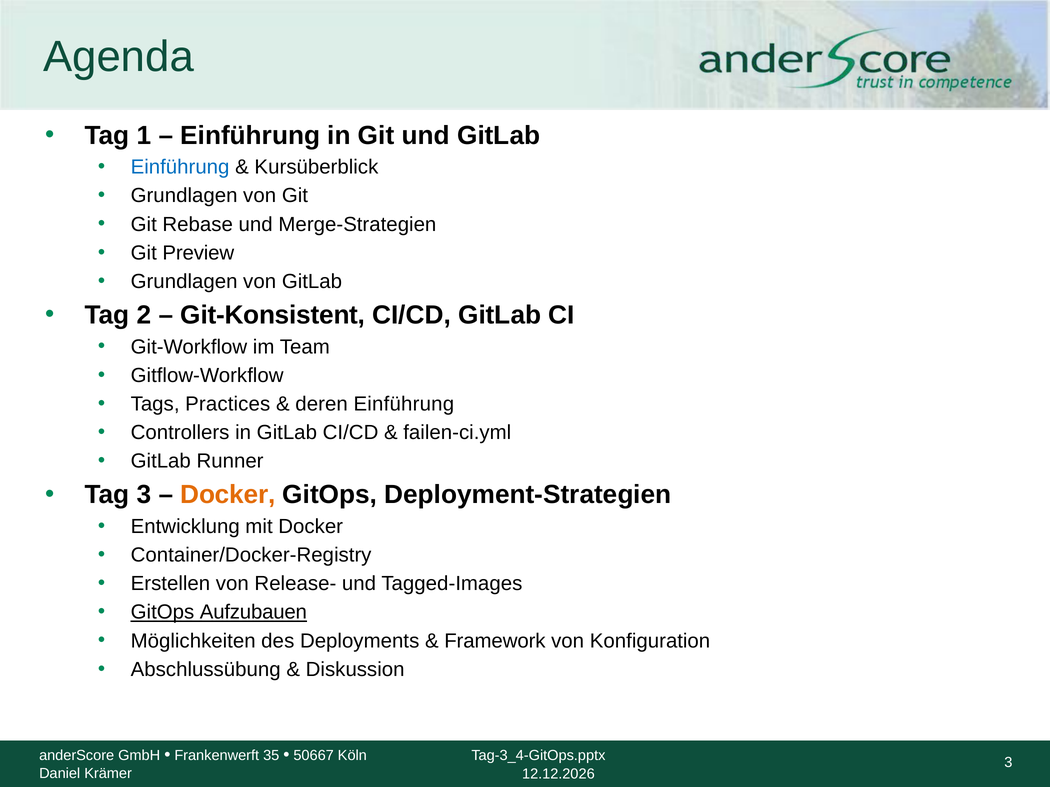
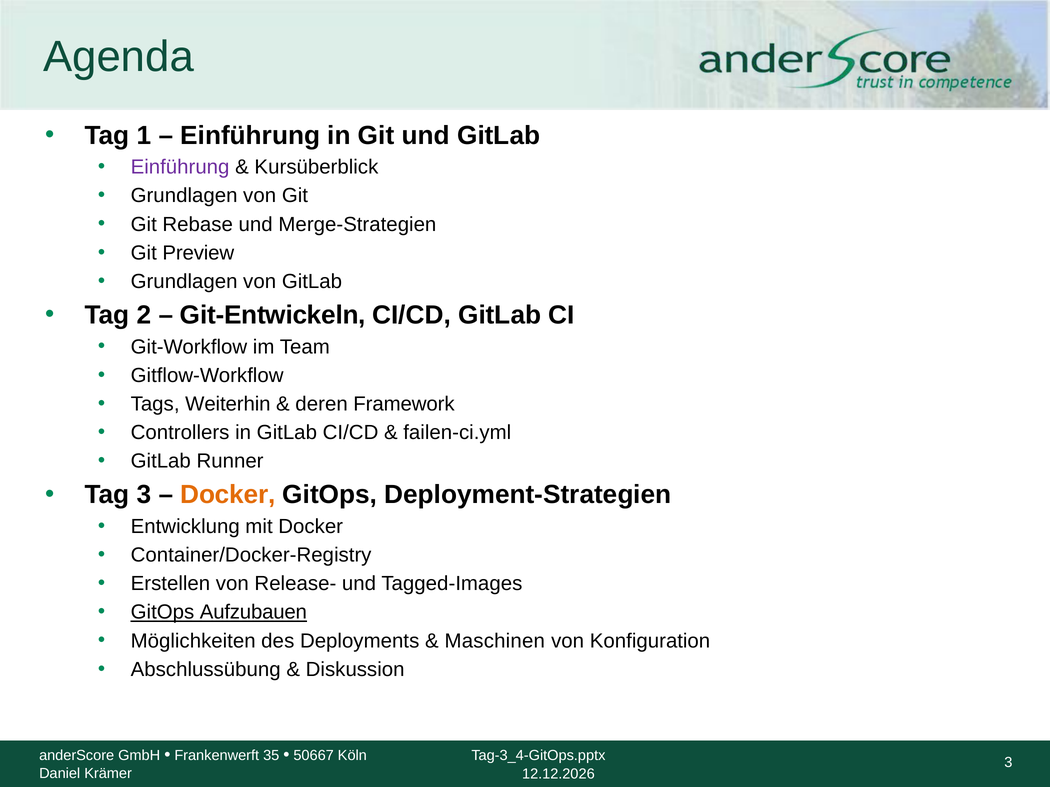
Einführung colour: blue -> purple (180, 167)
Git-Konsistent: Git-Konsistent -> Git-Entwickeln (273, 315)
Practices: Practices -> Weiterhin (228, 404)
deren Einführung: Einführung -> Framework (404, 404)
Framework: Framework -> Maschinen (495, 641)
